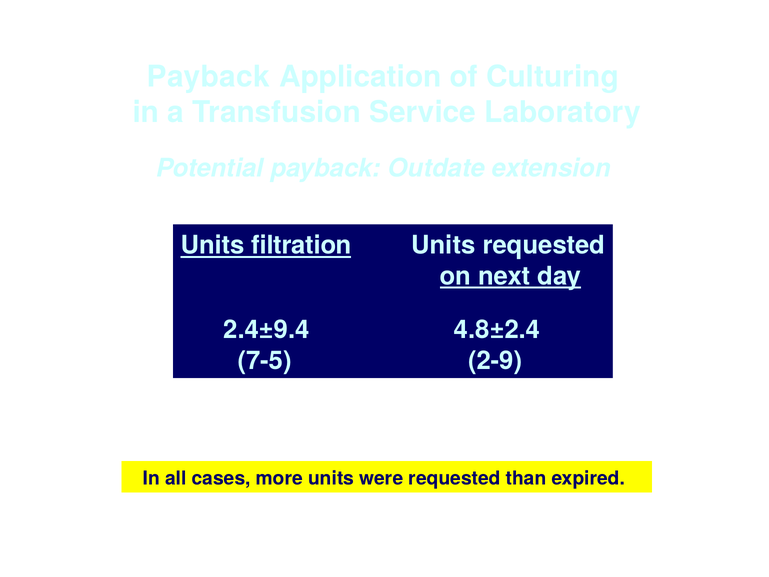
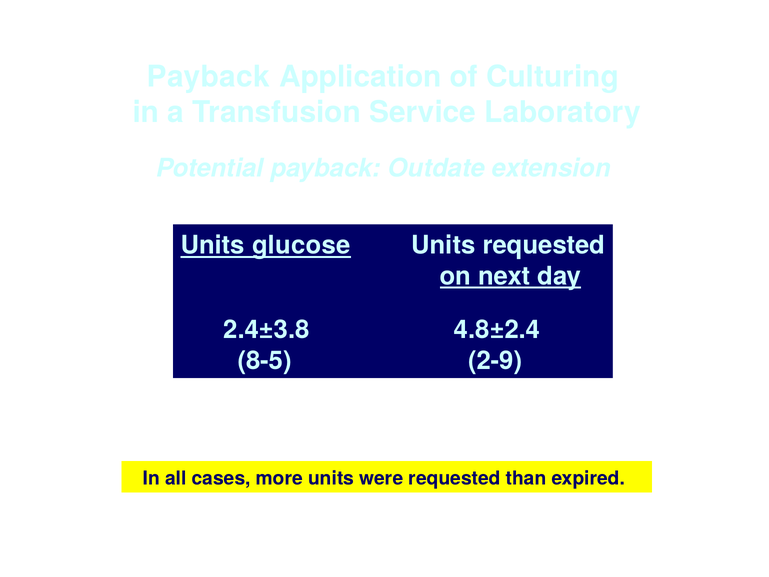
filtration: filtration -> glucose (301, 245)
2.4±9.4: 2.4±9.4 -> 2.4±3.8 (266, 330)
7-5: 7-5 -> 8-5 (265, 361)
